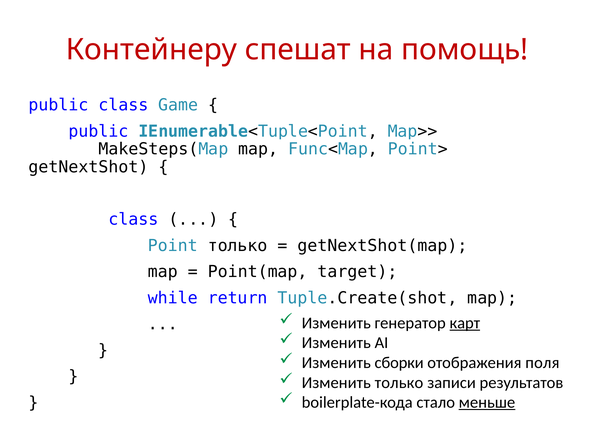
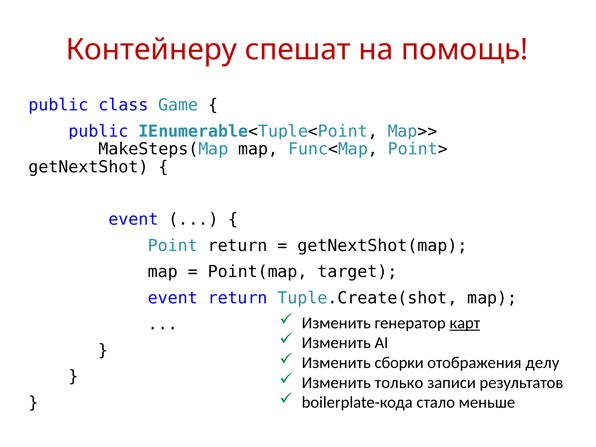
class: class -> event (133, 219)
Point только: только -> return (238, 246)
while: while -> event (173, 298)
поля: поля -> делу (542, 363)
меньше underline: present -> none (487, 402)
